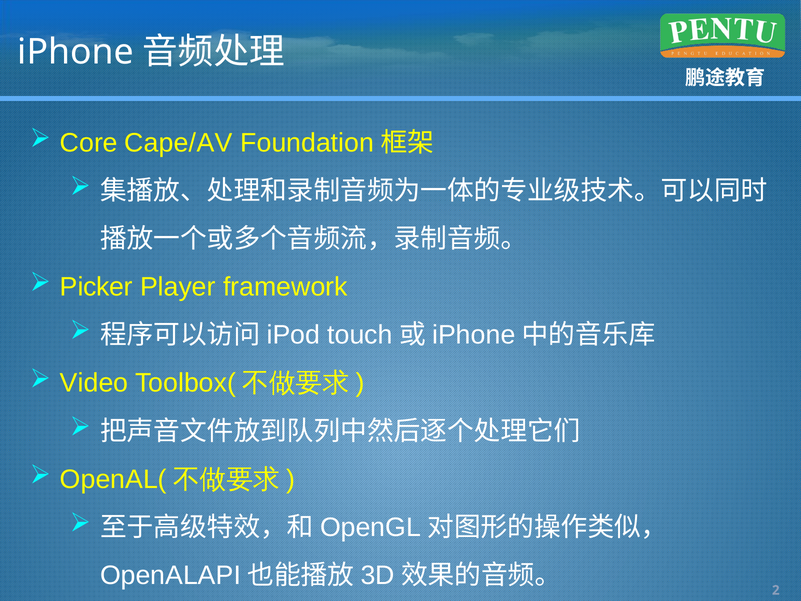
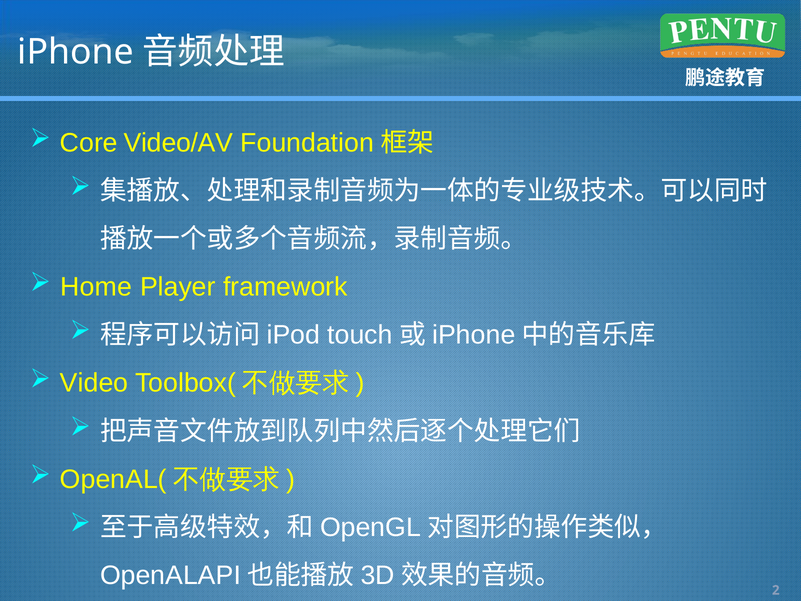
Cape/AV: Cape/AV -> Video/AV (179, 143)
Picker: Picker -> Home (96, 287)
